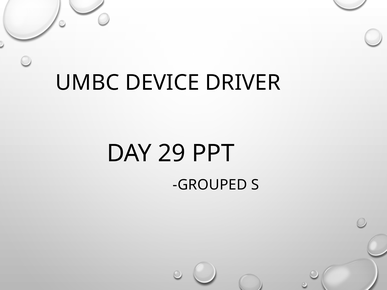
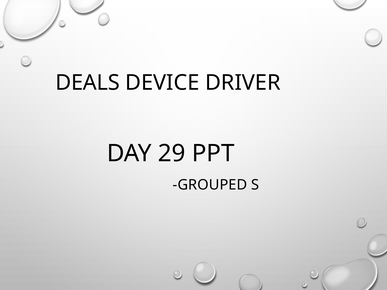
UMBC: UMBC -> DEALS (88, 83)
